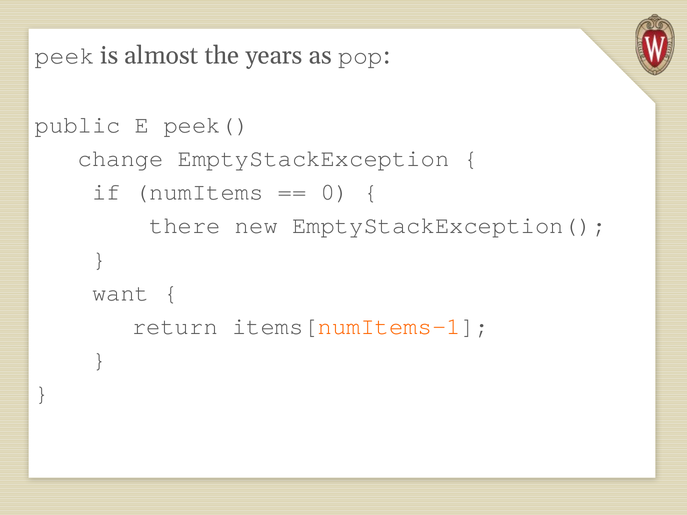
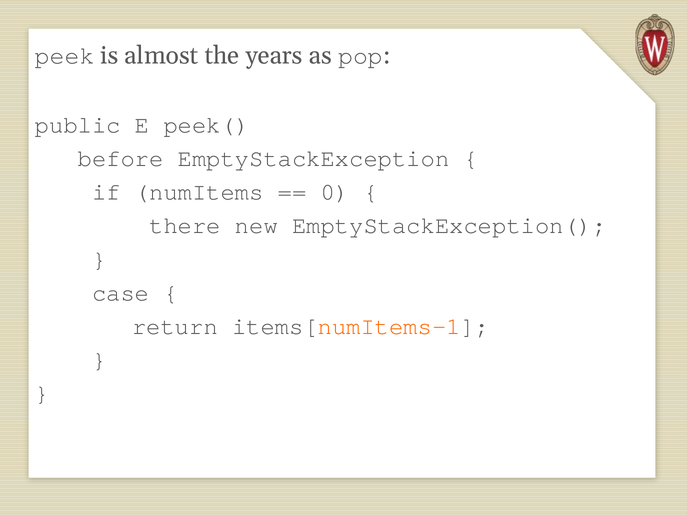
change: change -> before (121, 159)
want: want -> case (121, 293)
